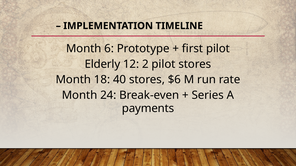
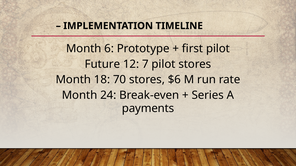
Elderly: Elderly -> Future (102, 64)
2: 2 -> 7 (145, 64)
40: 40 -> 70 (120, 80)
